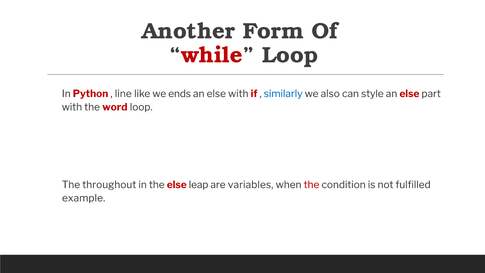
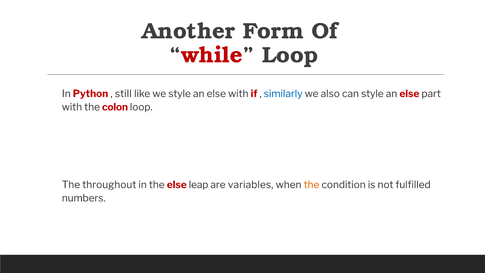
line: line -> still (123, 94)
we ends: ends -> style (180, 94)
word: word -> colon (115, 107)
the colour: red -> orange (312, 185)
example: example -> numbers (84, 198)
